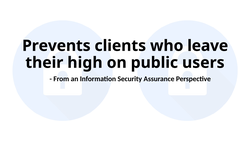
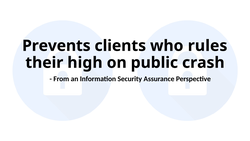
leave: leave -> rules (208, 46)
users: users -> crash (203, 62)
